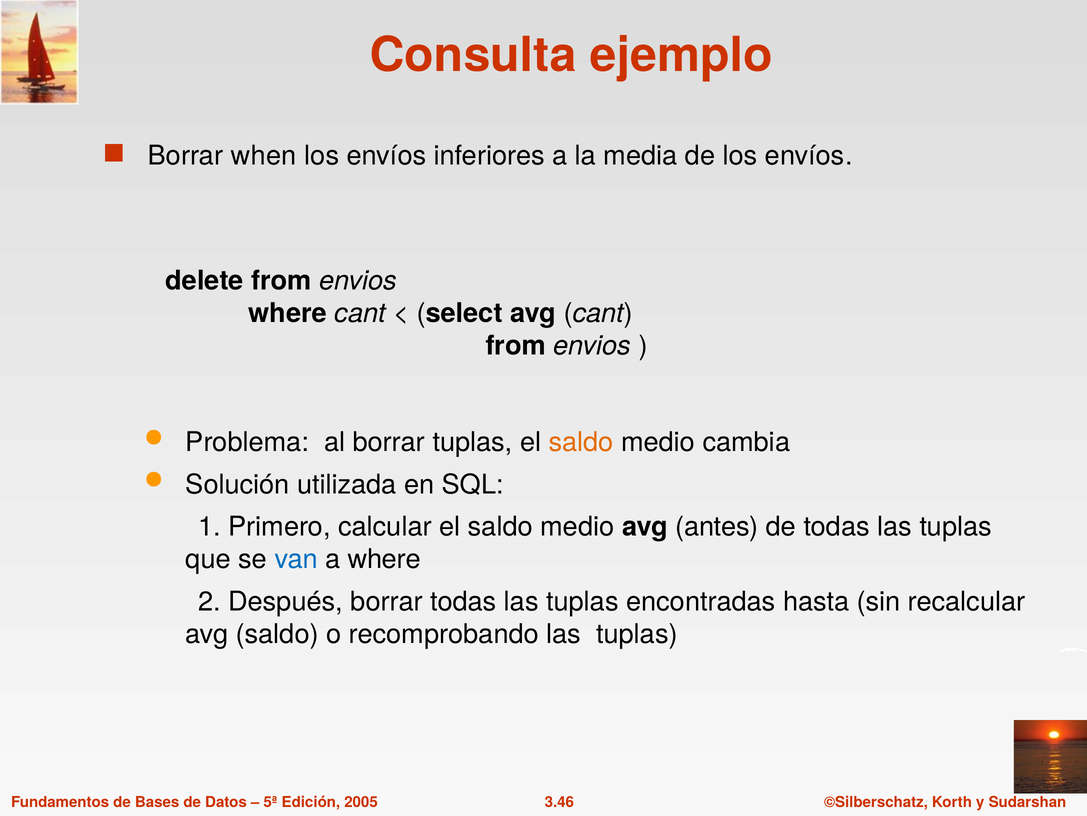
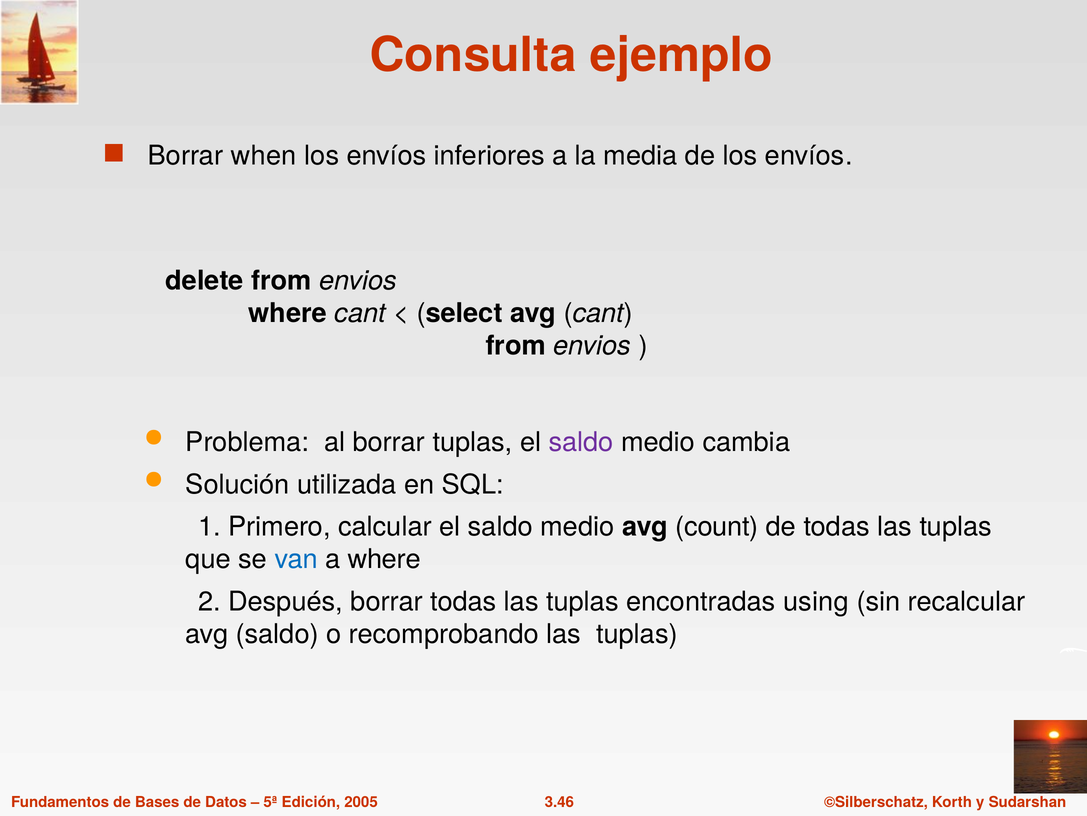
saldo colour: orange -> purple (581, 442)
antes: antes -> count (717, 526)
hasta: hasta -> using (816, 601)
